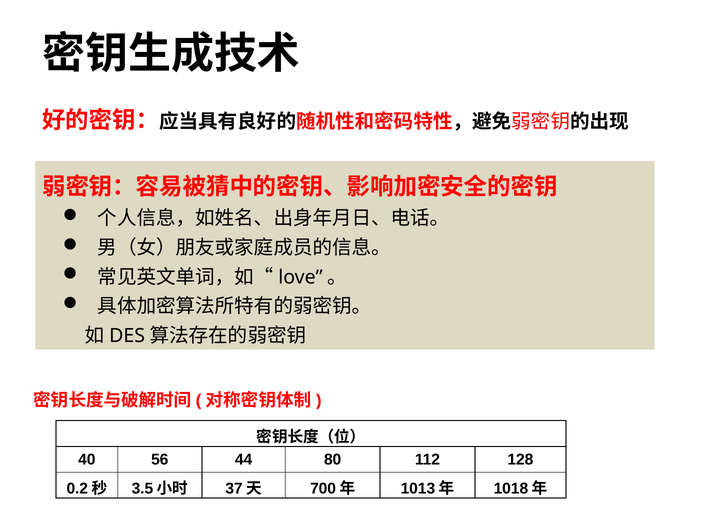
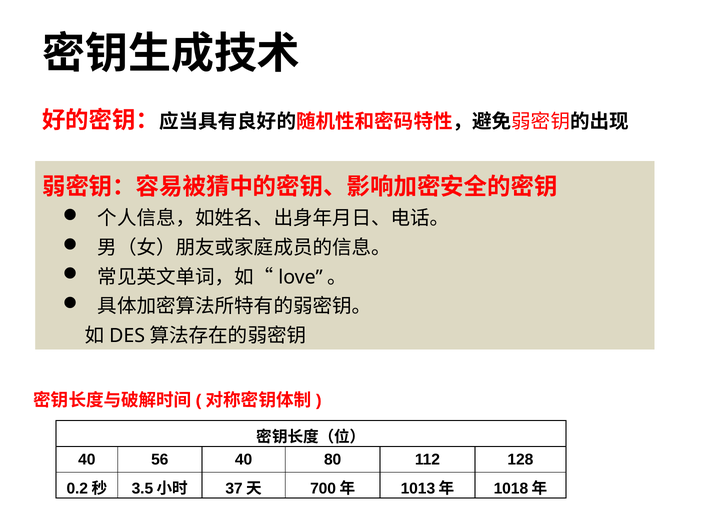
56 44: 44 -> 40 (244, 460)
